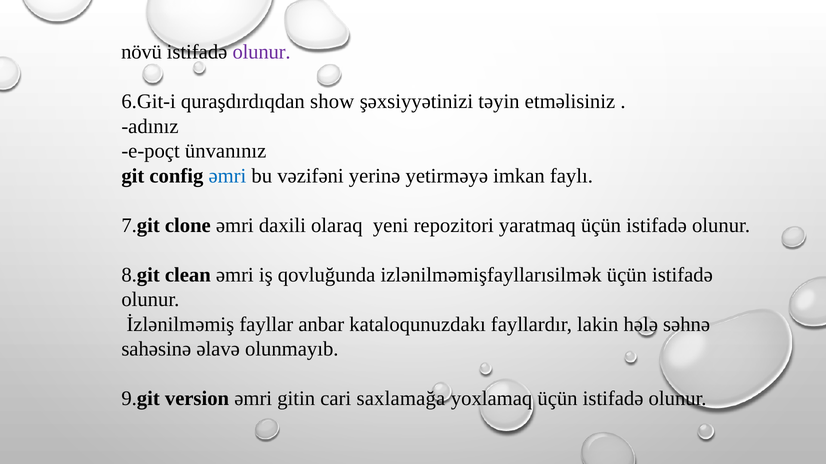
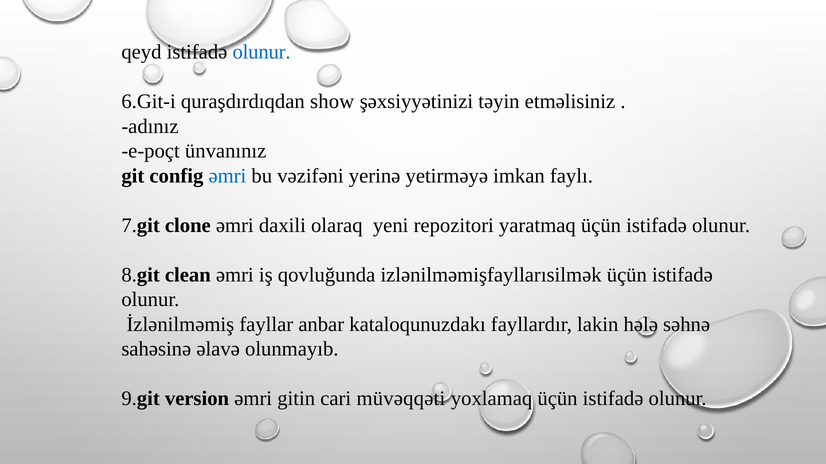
növü: növü -> qeyd (141, 52)
olunur colour: purple -> blue (262, 52)
saxlamağa: saxlamağa -> müvəqqəti (401, 399)
